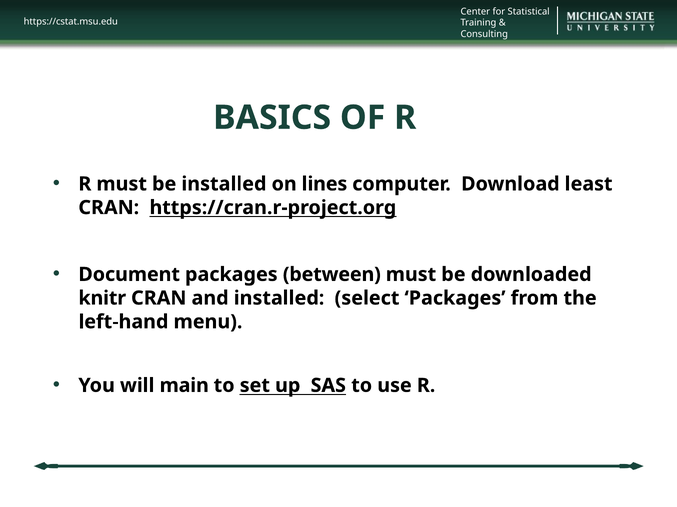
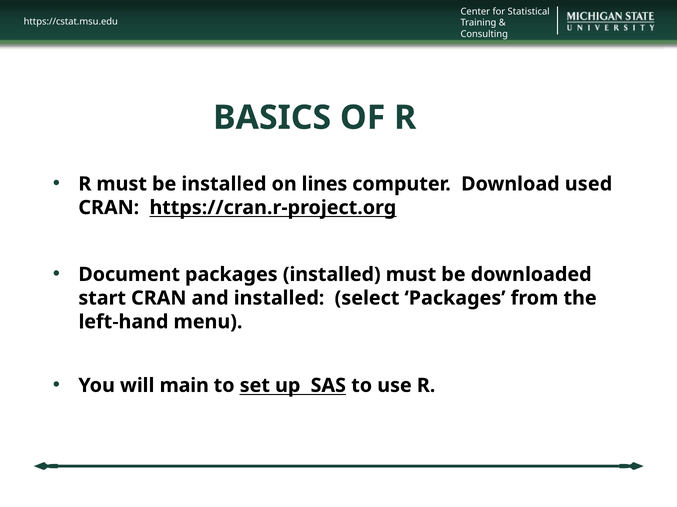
least: least -> used (589, 184)
packages between: between -> installed (332, 275)
knitr: knitr -> start (102, 299)
